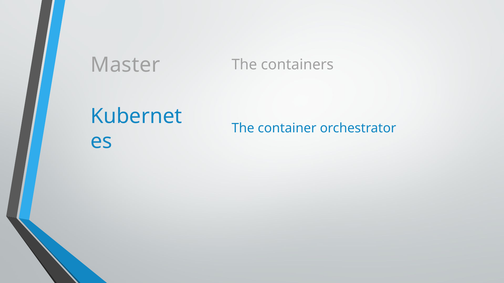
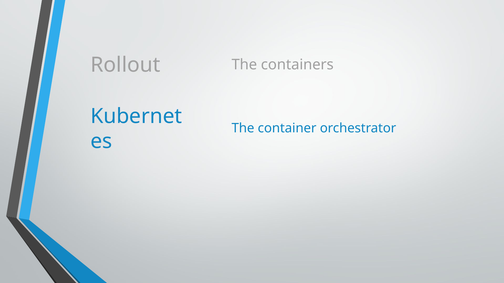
Master: Master -> Rollout (125, 65)
